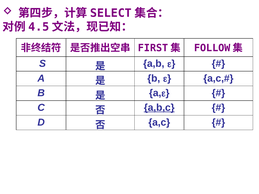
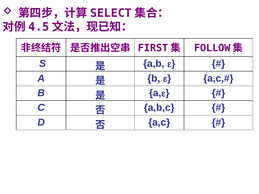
a,b,c underline: present -> none (159, 108)
